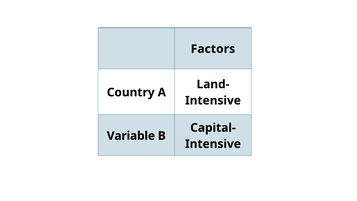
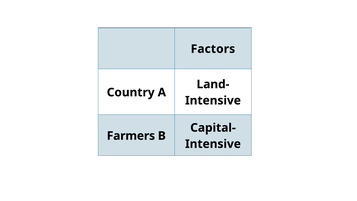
Variable: Variable -> Farmers (131, 136)
